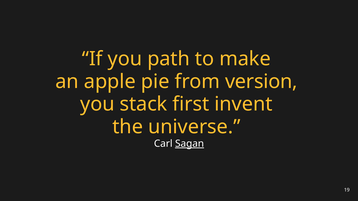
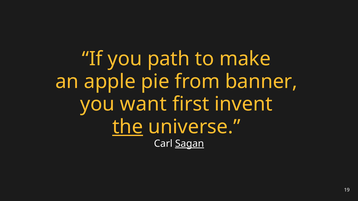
version: version -> banner (261, 82)
stack: stack -> want (143, 104)
the underline: none -> present (128, 127)
